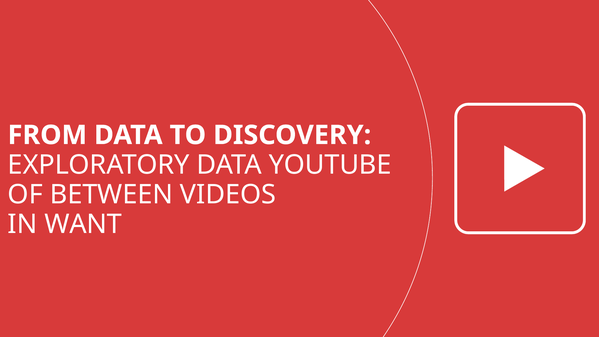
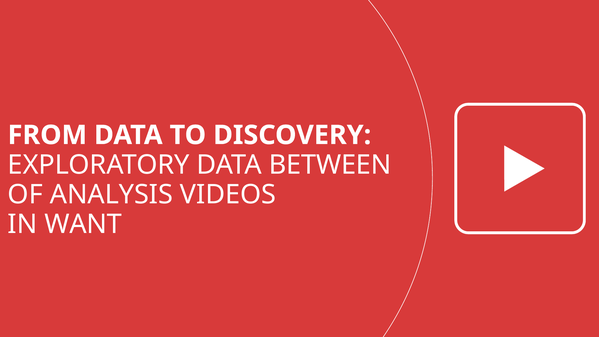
YOUTUBE: YOUTUBE -> BETWEEN (330, 165)
BETWEEN: BETWEEN -> ANALYSIS (111, 195)
